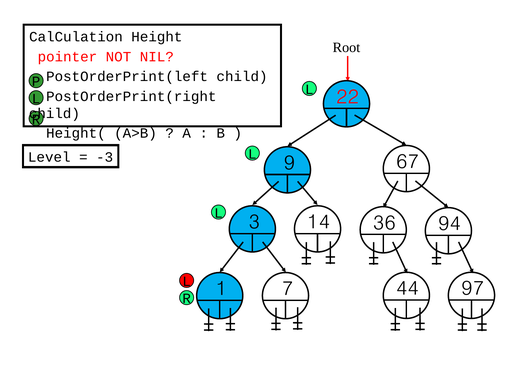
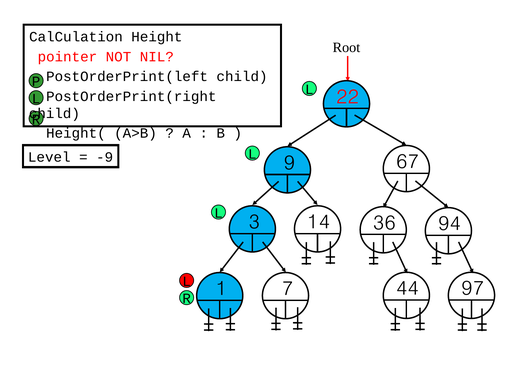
-3: -3 -> -9 (105, 157)
